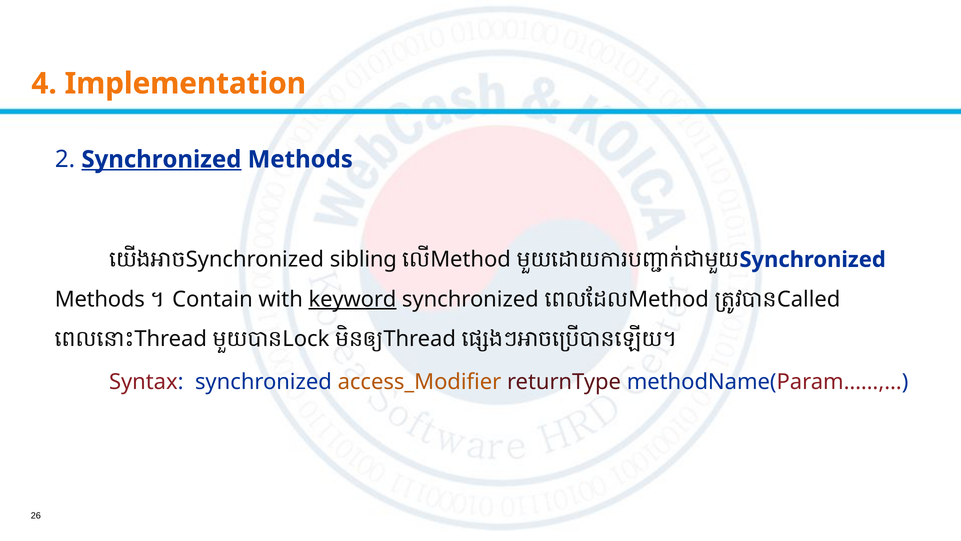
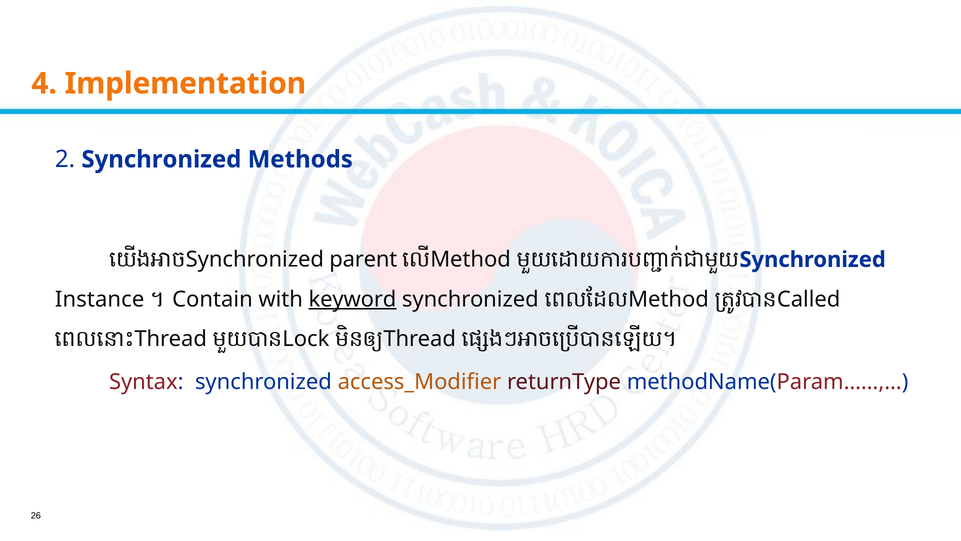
Synchronized underline: present -> none (161, 159)
sibling: sibling -> parent (363, 259)
Methods: Methods -> Instance (100, 299)
